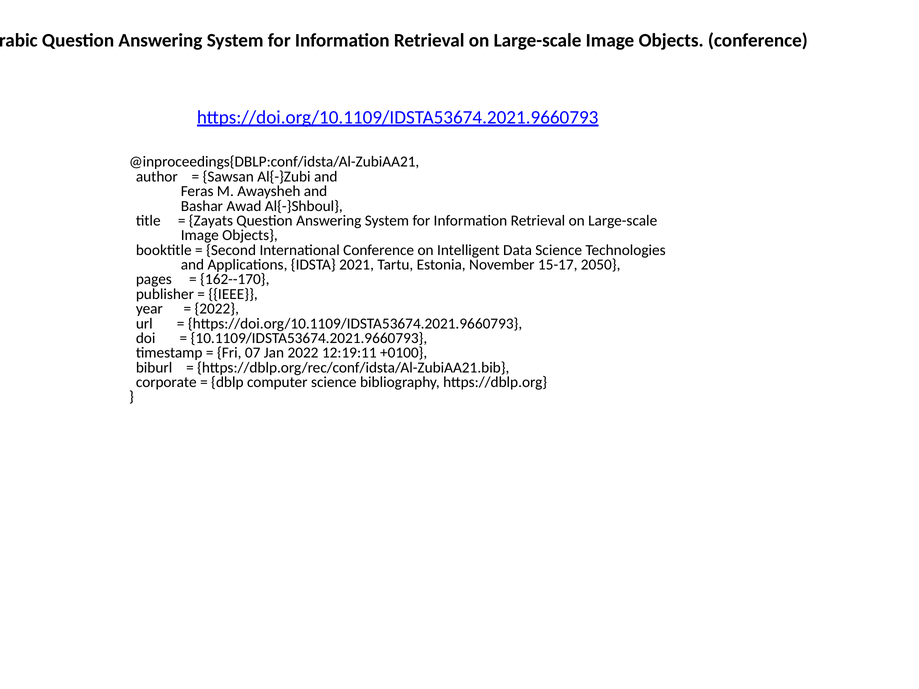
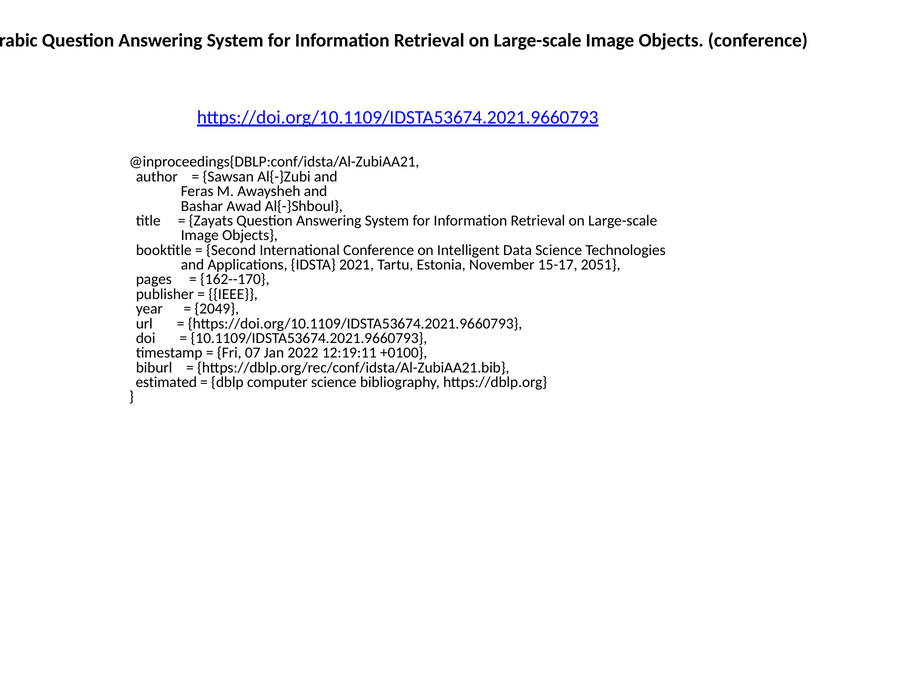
2050: 2050 -> 2051 (601, 265)
2022: 2022 -> 2049 (217, 309)
corporate: corporate -> estimated (166, 382)
